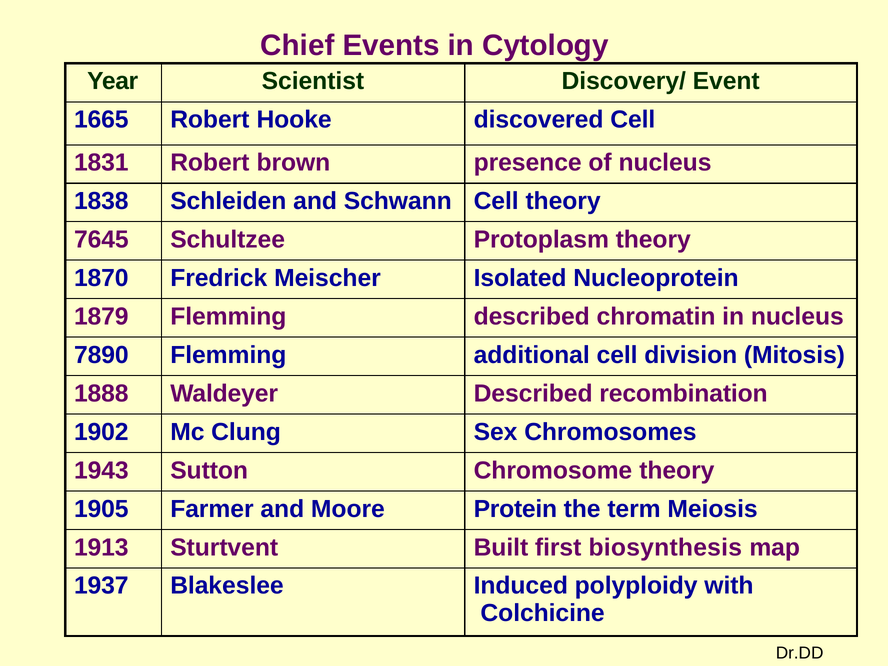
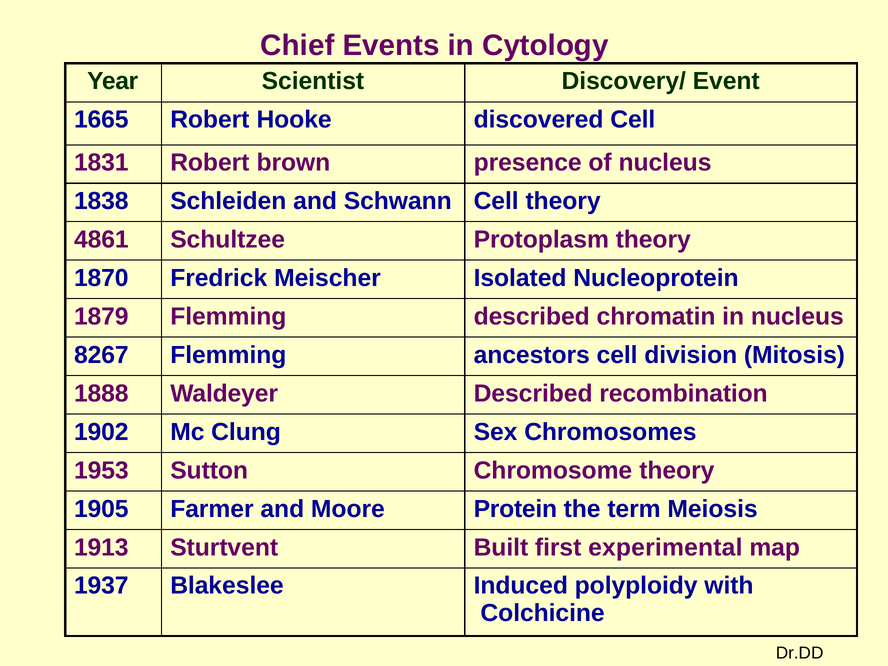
7645: 7645 -> 4861 (101, 240)
7890: 7890 -> 8267 (101, 355)
additional: additional -> ancestors (532, 355)
1943: 1943 -> 1953 (101, 470)
biosynthesis: biosynthesis -> experimental (665, 547)
